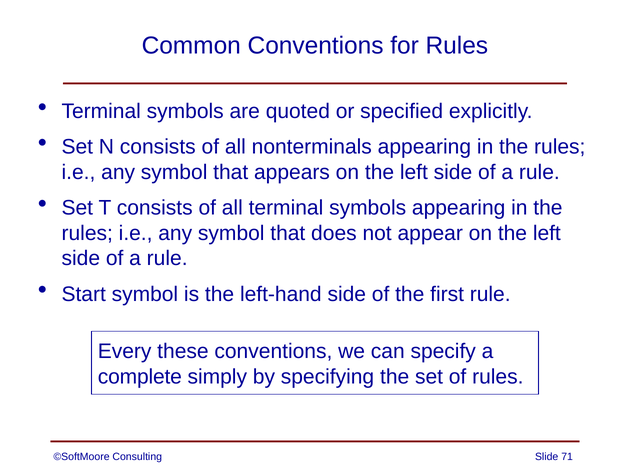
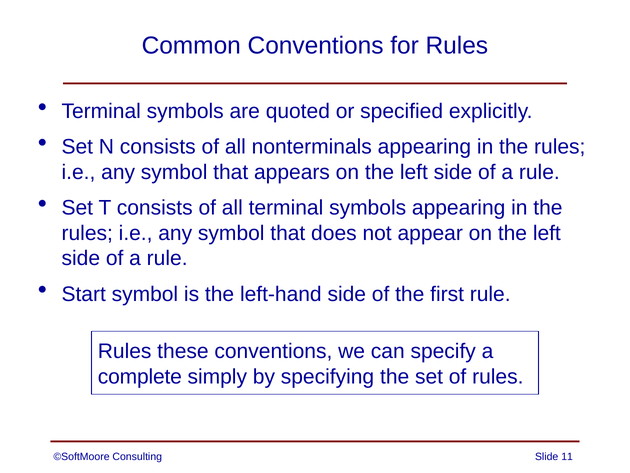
Every: Every -> Rules (125, 351)
71: 71 -> 11 (567, 456)
